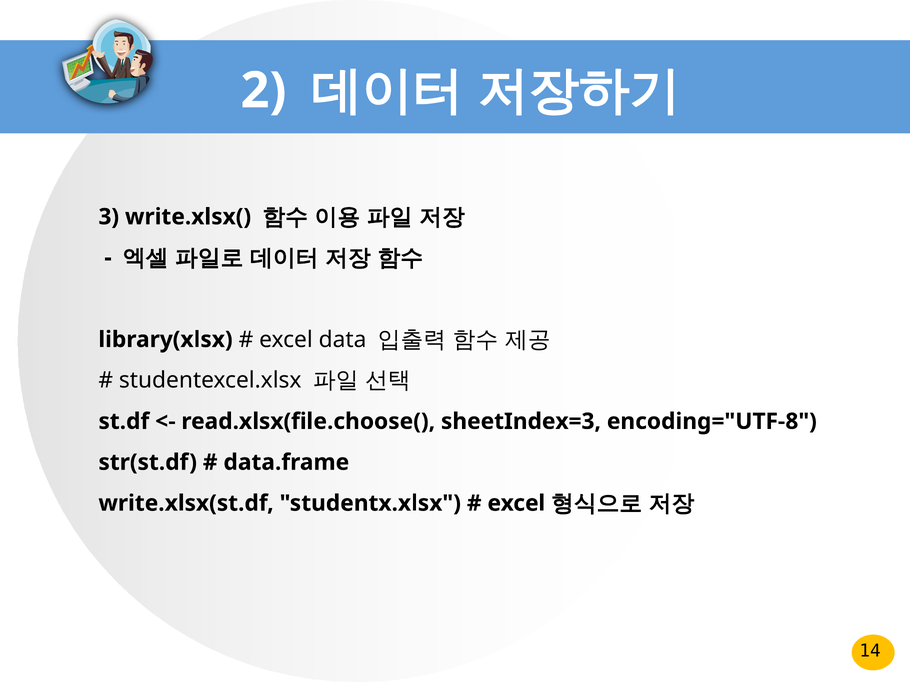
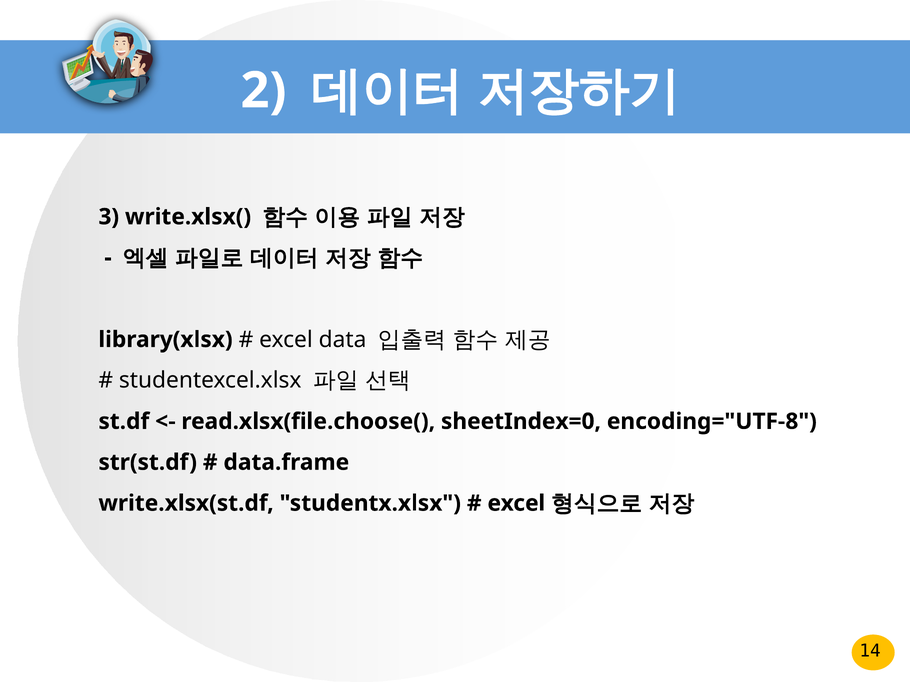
sheetIndex=3: sheetIndex=3 -> sheetIndex=0 (521, 422)
